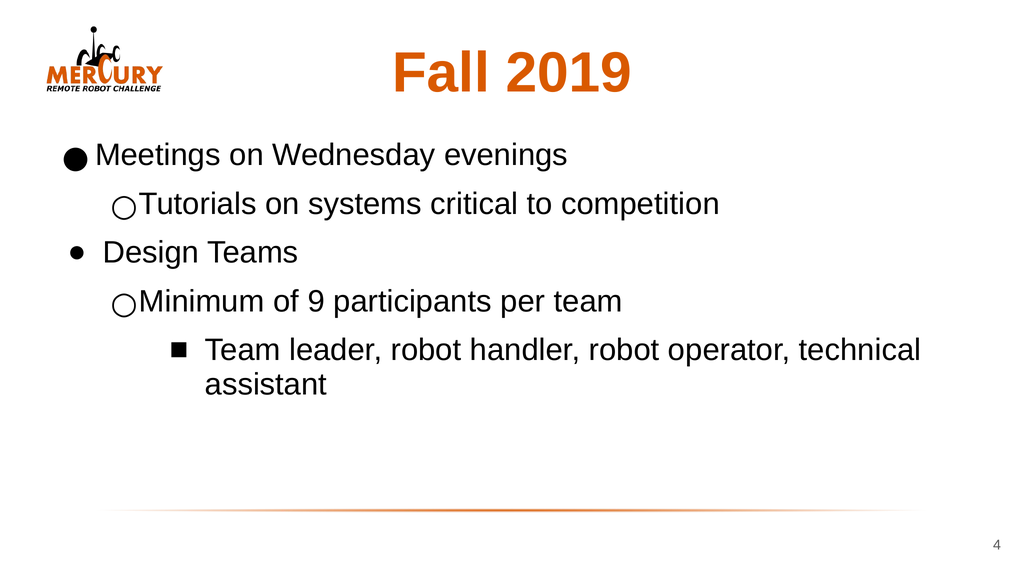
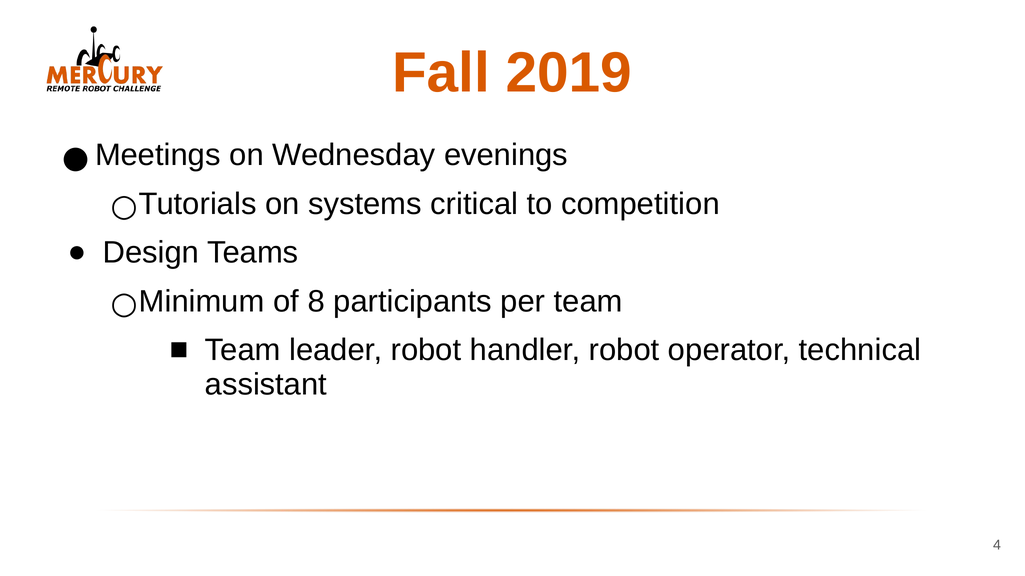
9: 9 -> 8 (316, 302)
